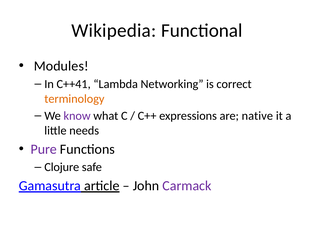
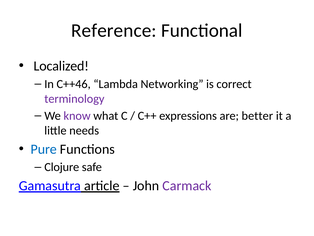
Wikipedia: Wikipedia -> Reference (114, 30)
Modules: Modules -> Localized (61, 66)
C++41: C++41 -> C++46 (74, 84)
terminology colour: orange -> purple (74, 99)
native: native -> better (257, 116)
Pure colour: purple -> blue (44, 149)
